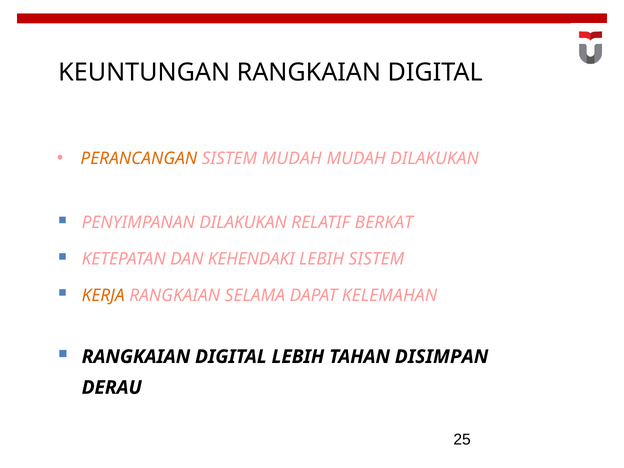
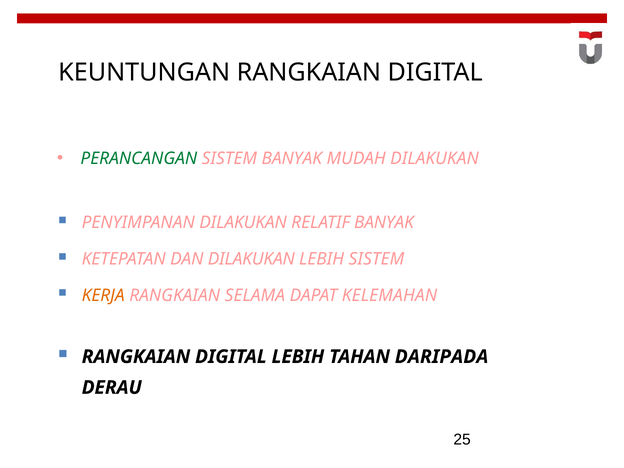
PERANCANGAN colour: orange -> green (139, 158)
SISTEM MUDAH: MUDAH -> BANYAK (292, 158)
RELATIF BERKAT: BERKAT -> BANYAK (384, 223)
DAN KEHENDAKI: KEHENDAKI -> DILAKUKAN (251, 259)
DISIMPAN: DISIMPAN -> DARIPADA (442, 357)
